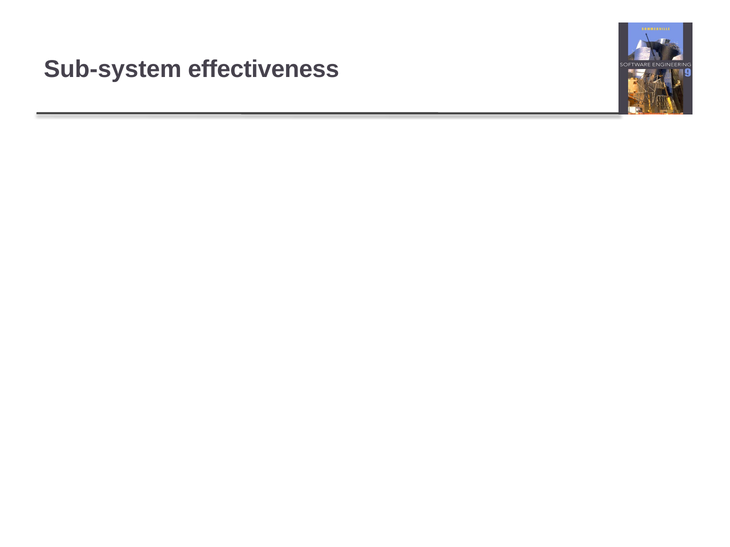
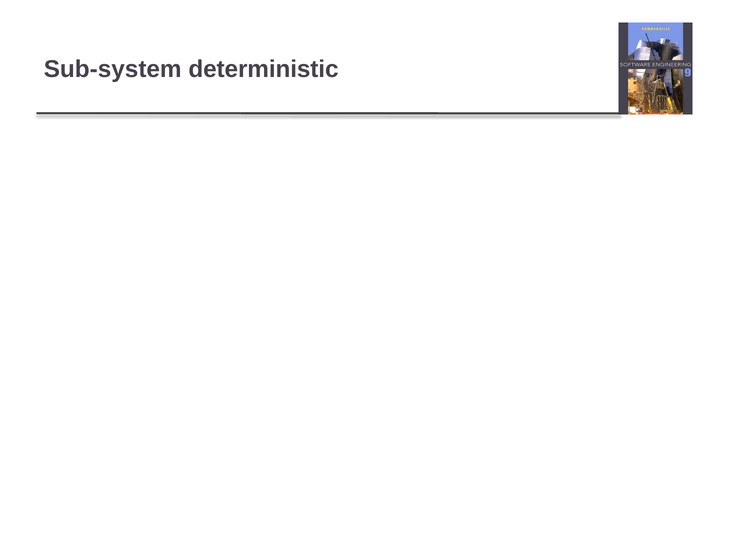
effectiveness: effectiveness -> deterministic (263, 69)
